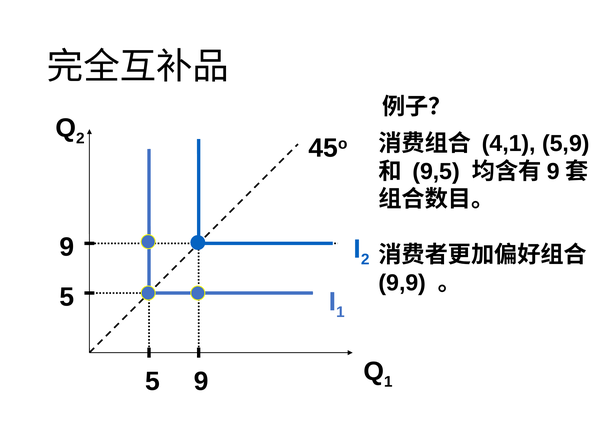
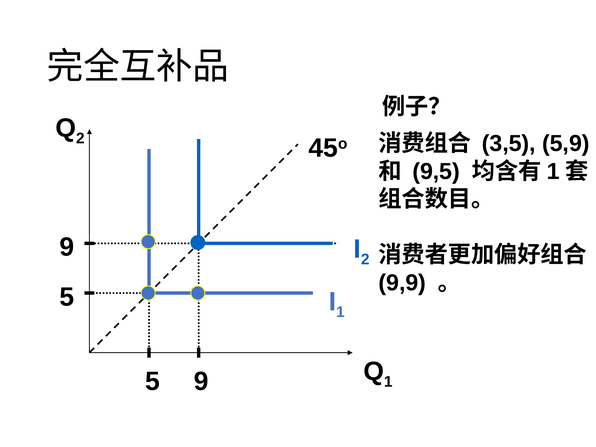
4,1: 4,1 -> 3,5 (509, 144)
9: 9 -> 1 (553, 171)
